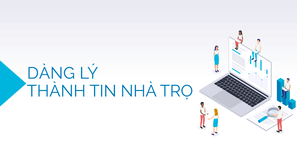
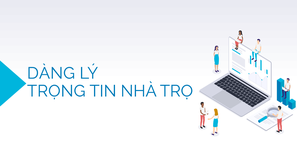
THÀNH: THÀNH -> TRỌNG (56, 91)
